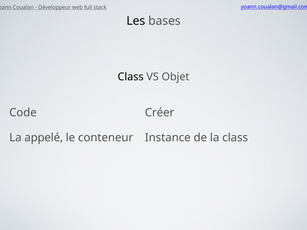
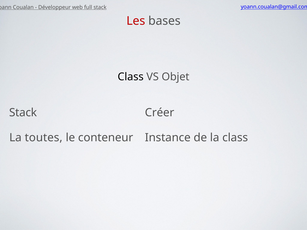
Les colour: black -> red (136, 21)
Code: Code -> Stack (23, 113)
appelé: appelé -> toutes (44, 138)
